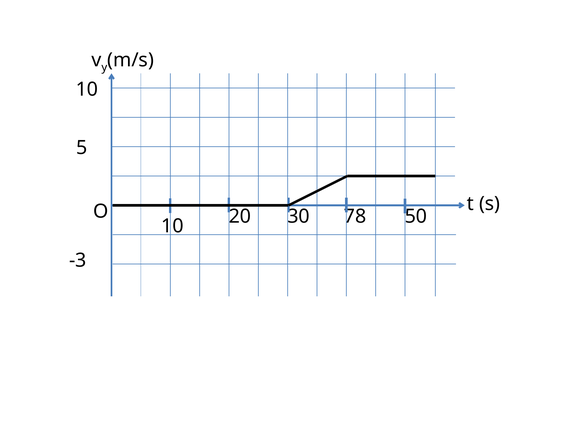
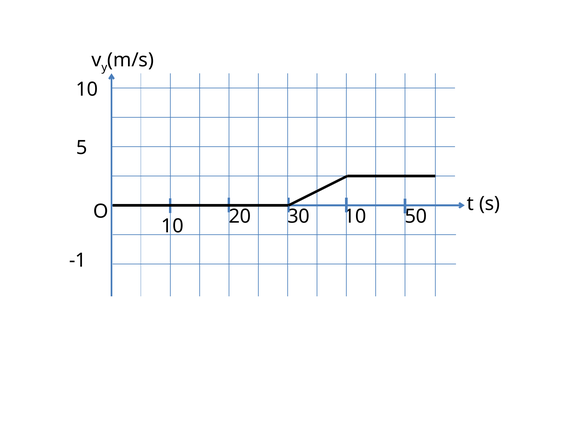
78: 78 -> 10 (355, 217)
-3: -3 -> -1 (78, 261)
